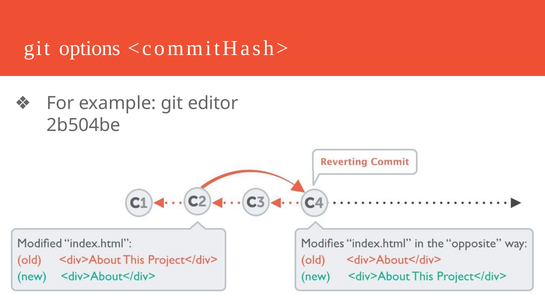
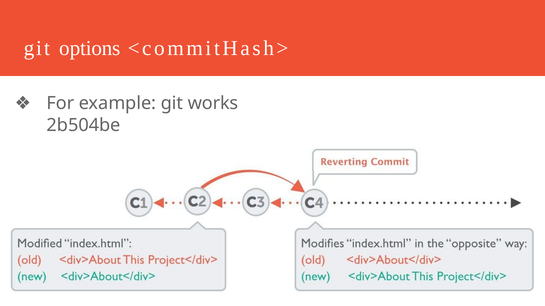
editor: editor -> works (213, 103)
